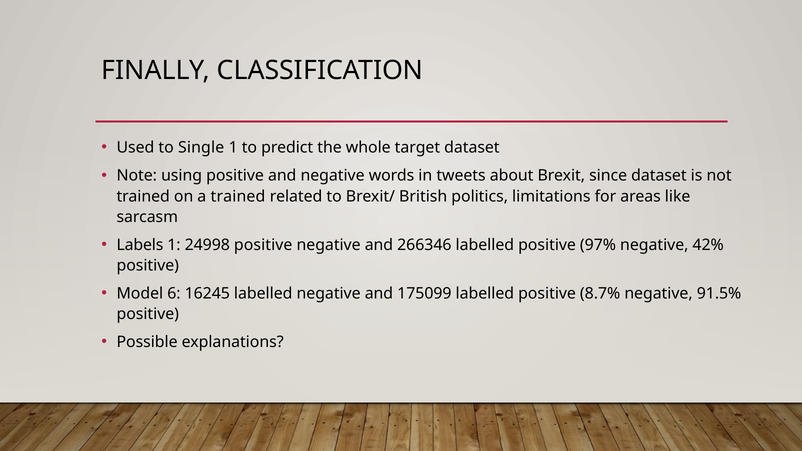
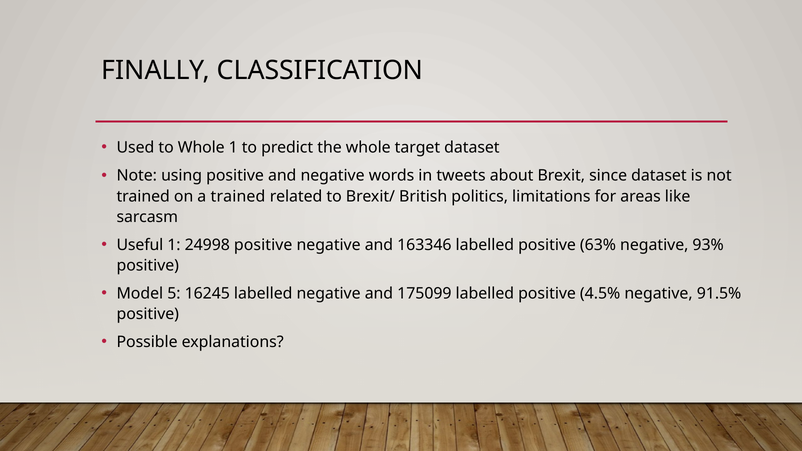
to Single: Single -> Whole (201, 148)
Labels: Labels -> Useful (140, 245)
266346: 266346 -> 163346 (424, 245)
97%: 97% -> 63% (598, 245)
42%: 42% -> 93% (708, 245)
6: 6 -> 5 (174, 294)
8.7%: 8.7% -> 4.5% (600, 294)
